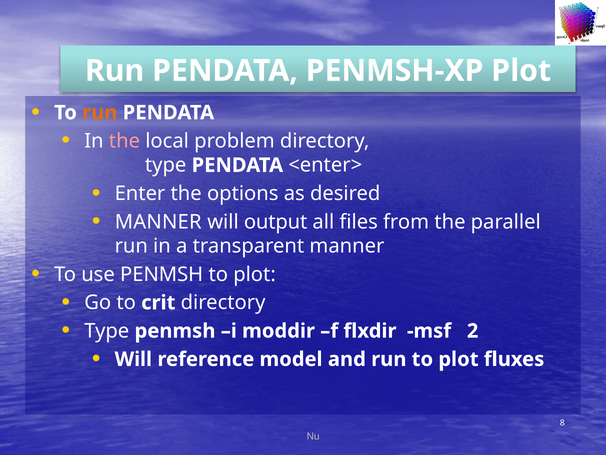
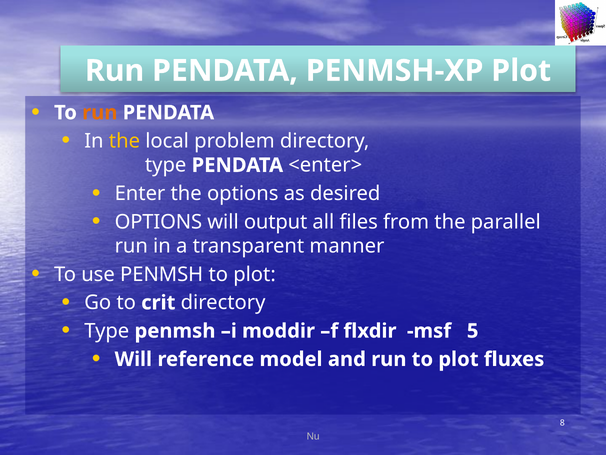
the colour: pink -> yellow (124, 141)
MANNER: MANNER -> OPTIONS (158, 222)
2: 2 -> 5 (473, 331)
